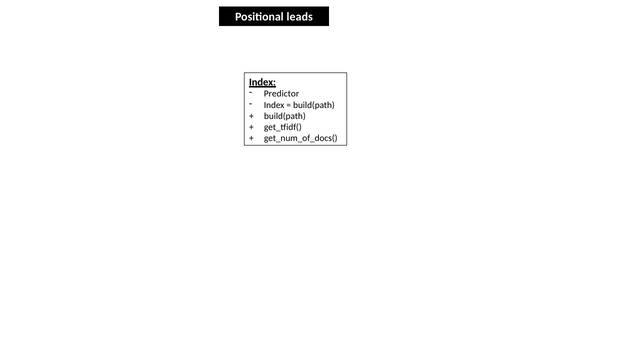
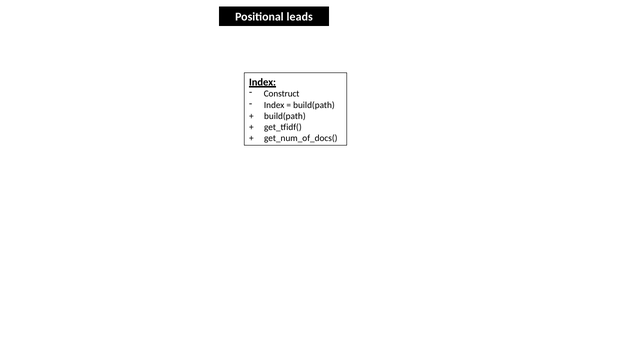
Predictor: Predictor -> Construct (282, 94)
